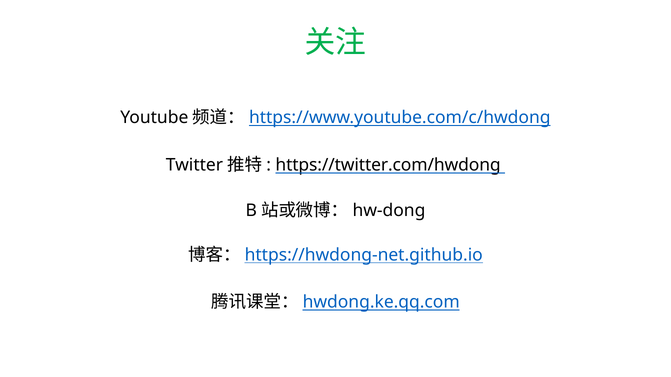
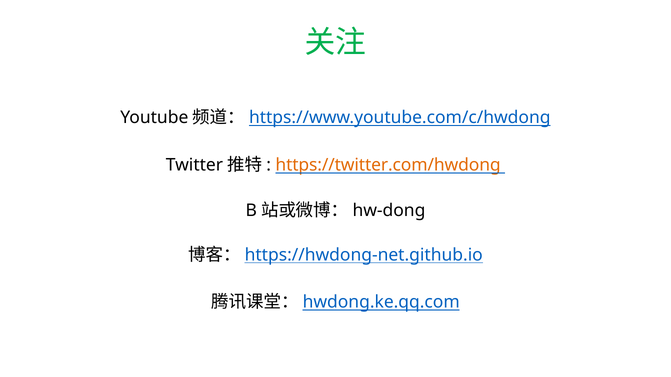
https://twitter.com/hwdong colour: black -> orange (388, 165)
